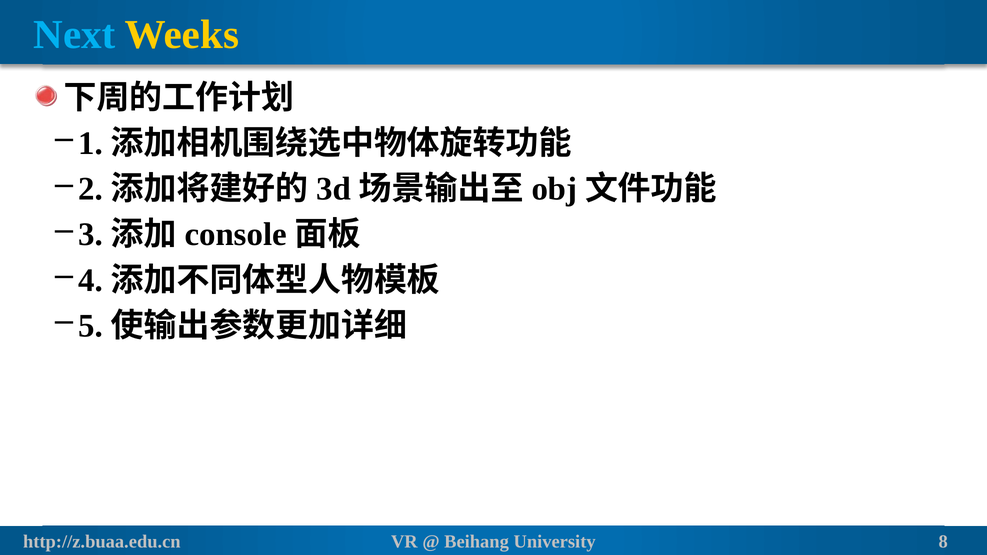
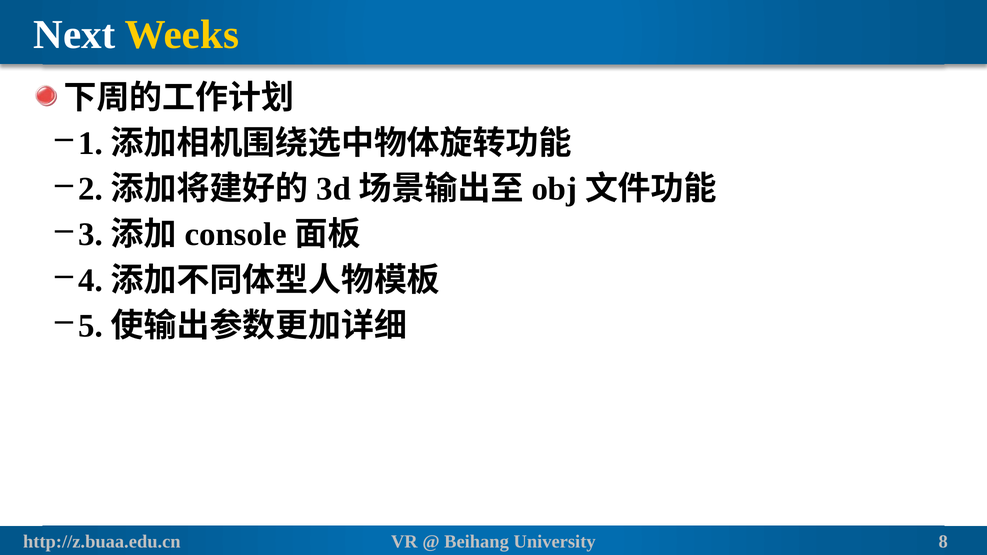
Next colour: light blue -> white (74, 35)
